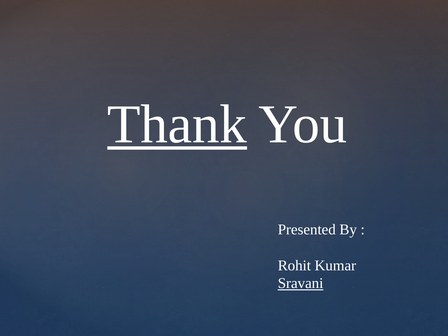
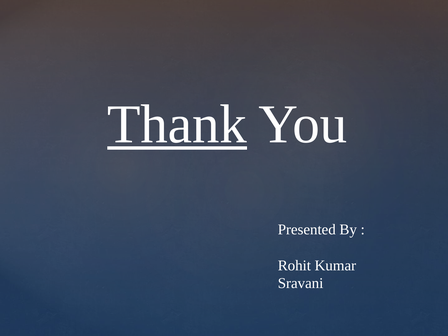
Sravani underline: present -> none (301, 283)
